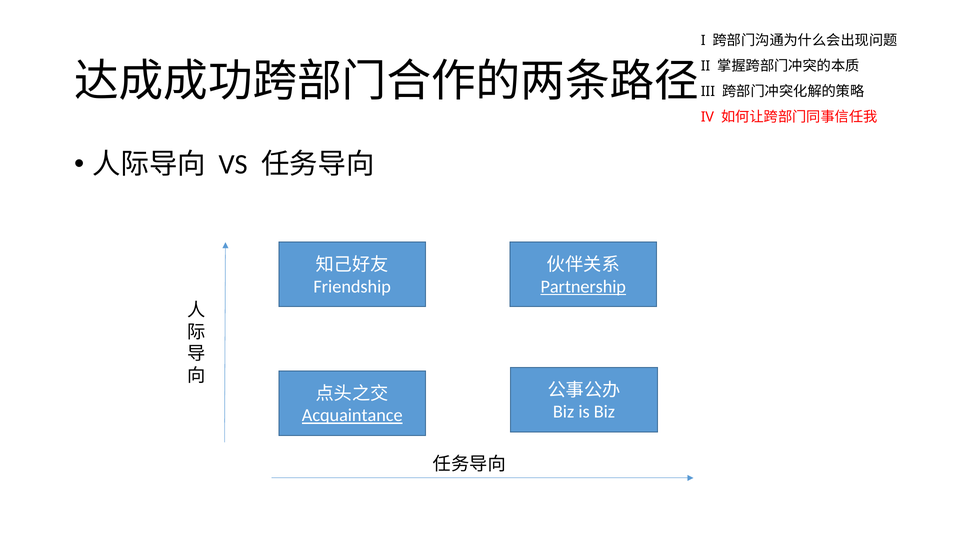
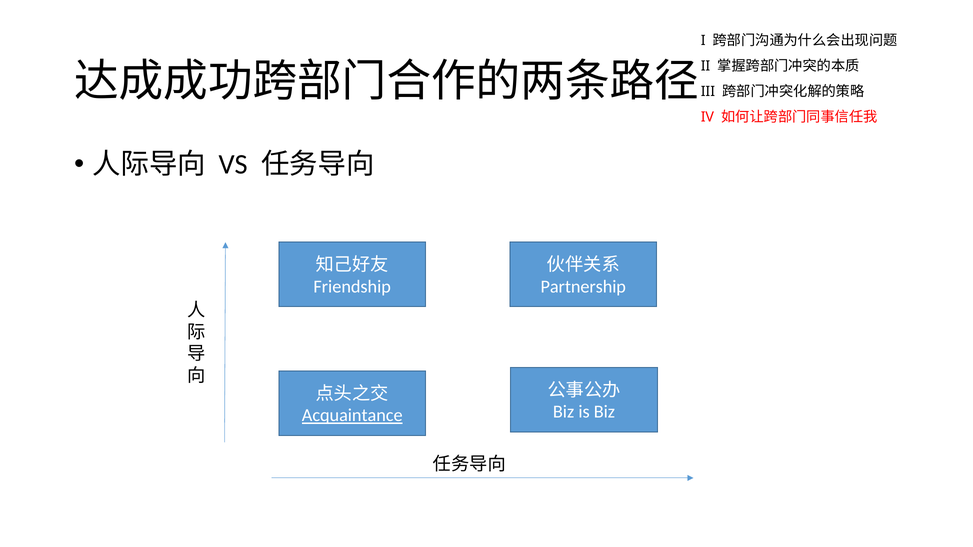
Partnership underline: present -> none (583, 287)
